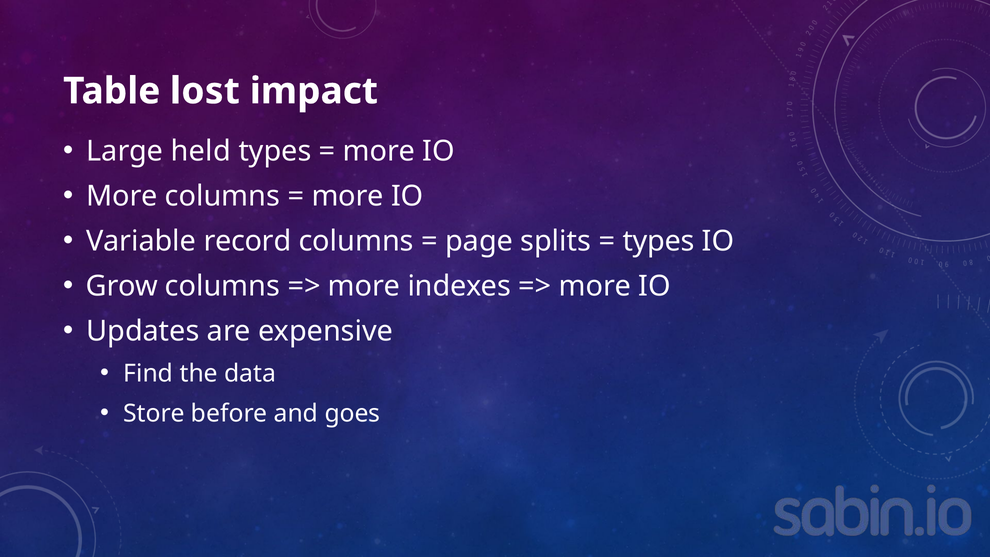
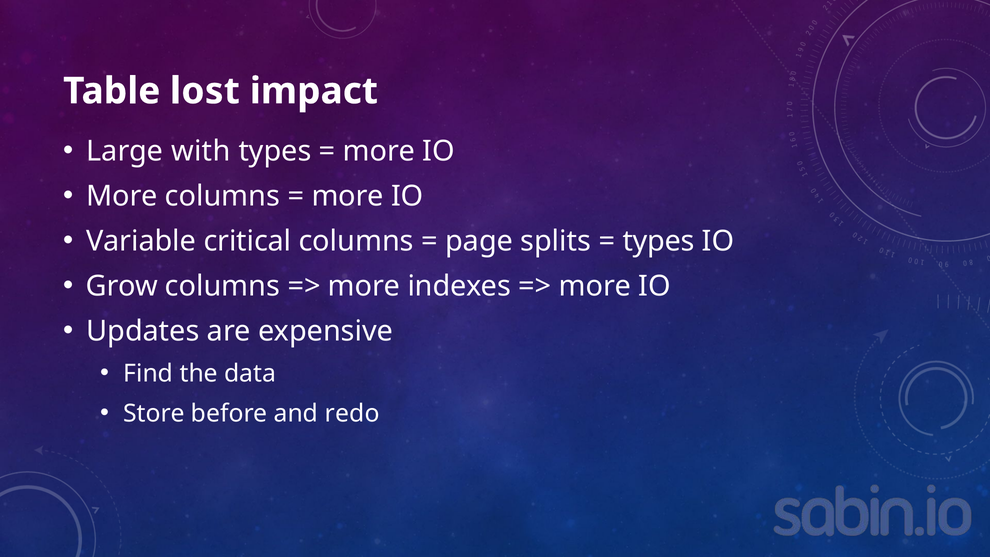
held: held -> with (201, 151)
record: record -> critical (247, 241)
goes: goes -> redo (352, 413)
